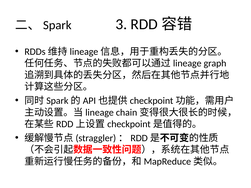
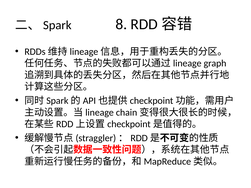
3: 3 -> 8 (121, 24)
